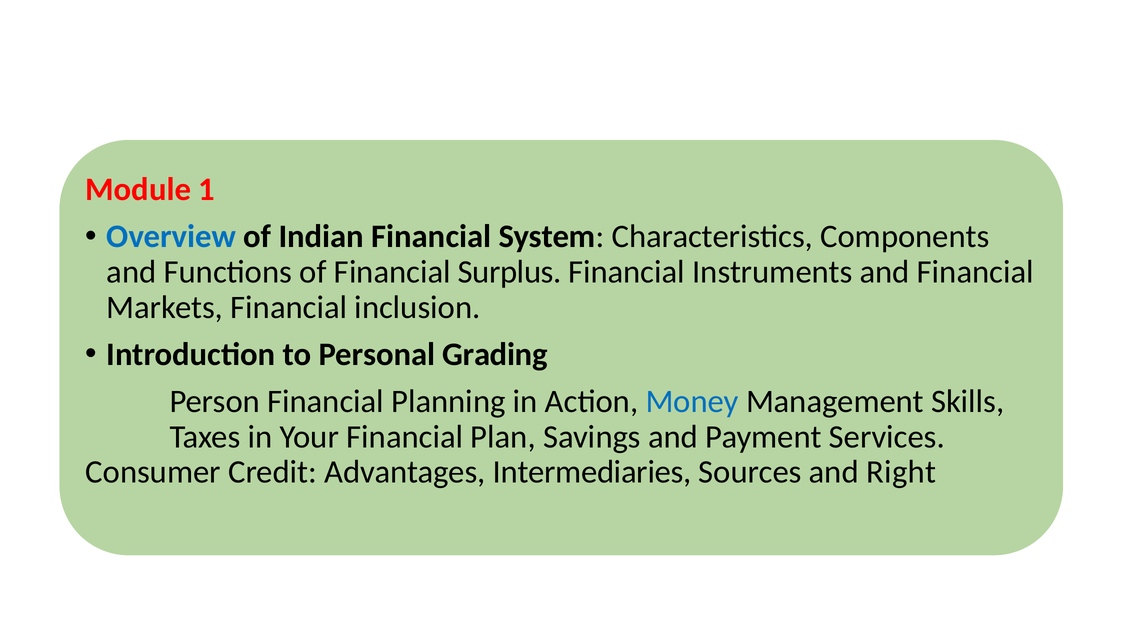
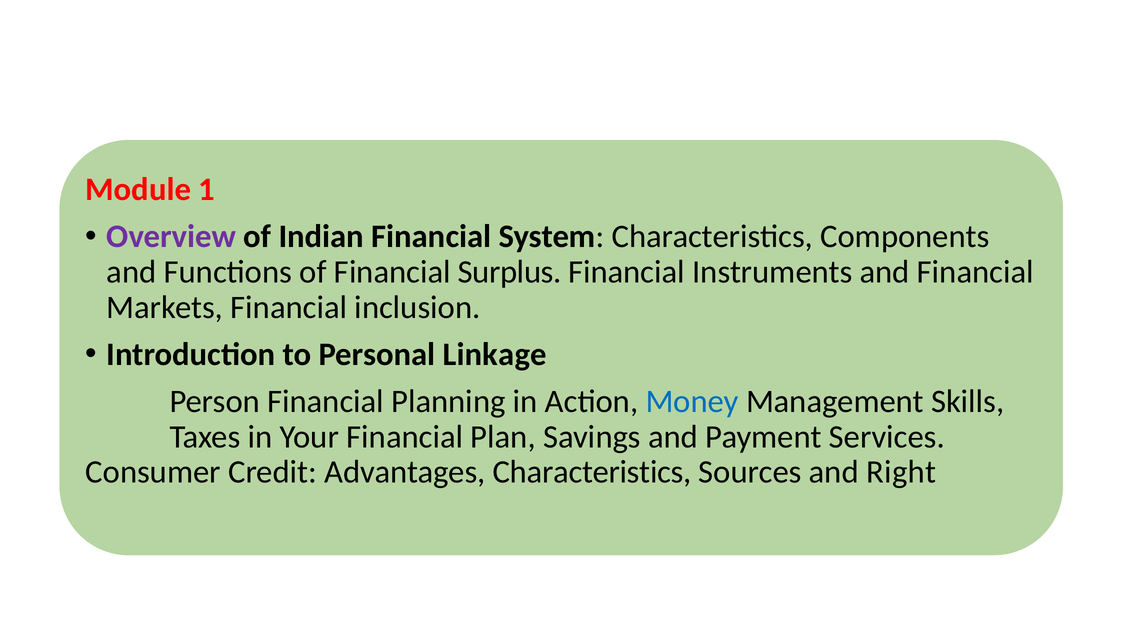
Overview colour: blue -> purple (171, 237)
Grading: Grading -> Linkage (495, 354)
Advantages Intermediaries: Intermediaries -> Characteristics (592, 472)
